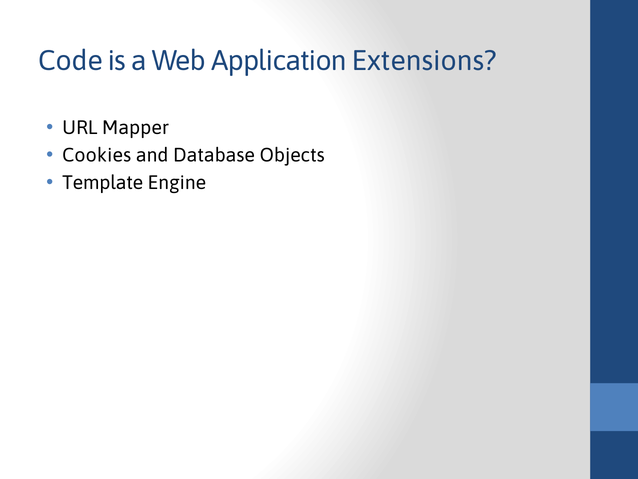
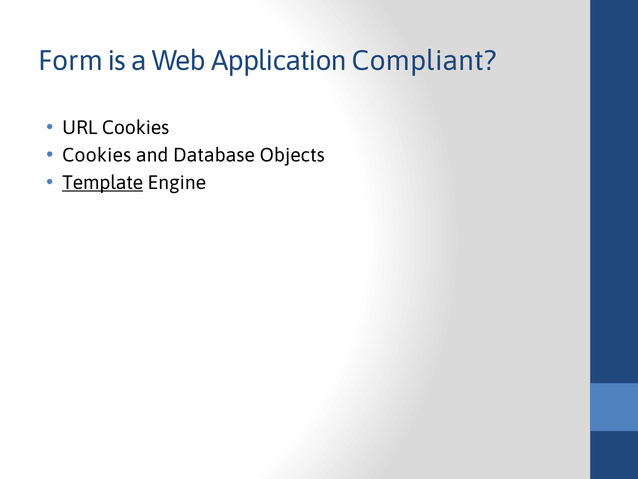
Code: Code -> Form (71, 61)
Extensions: Extensions -> Compliant (424, 61)
URL Mapper: Mapper -> Cookies (136, 128)
Template underline: none -> present (103, 182)
